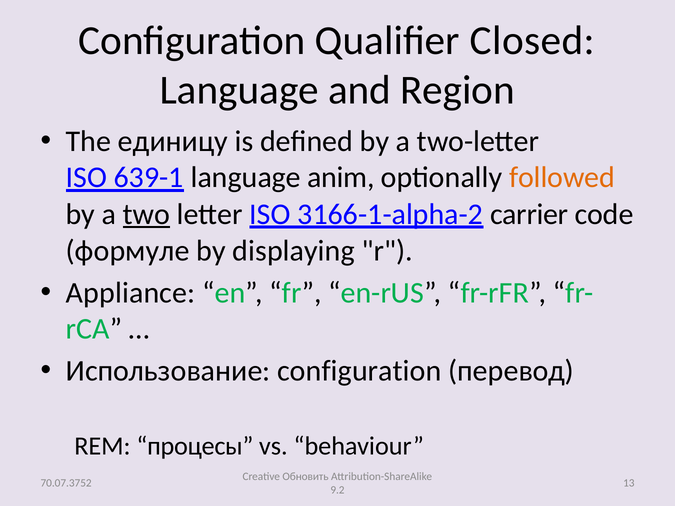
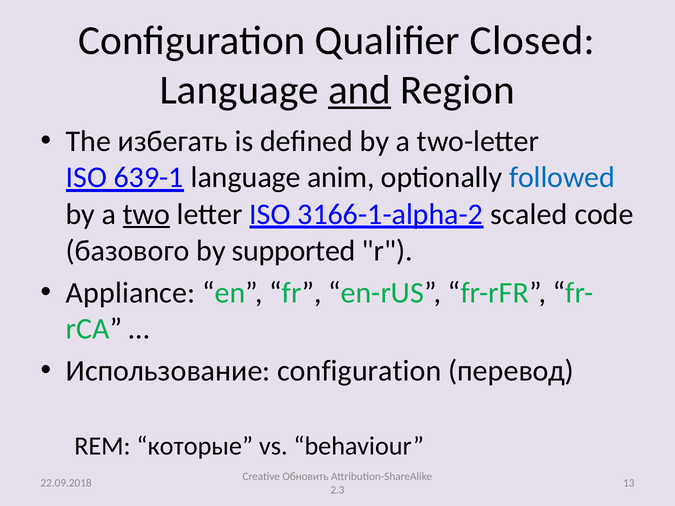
and underline: none -> present (360, 90)
единицу: единицу -> избегать (173, 142)
followed colour: orange -> blue (562, 178)
carrier: carrier -> scaled (529, 214)
формуле: формуле -> базового (128, 251)
displaying: displaying -> supported (294, 251)
процесы: процесы -> которые (195, 447)
70.07.3752: 70.07.3752 -> 22.09.2018 (66, 483)
9.2: 9.2 -> 2.3 (337, 490)
